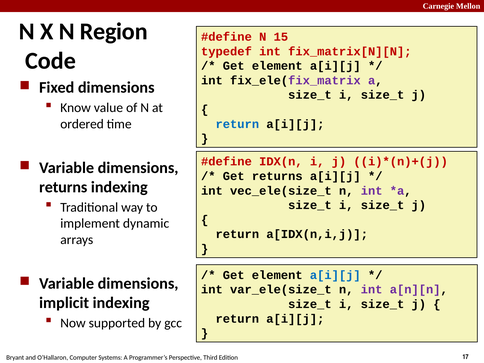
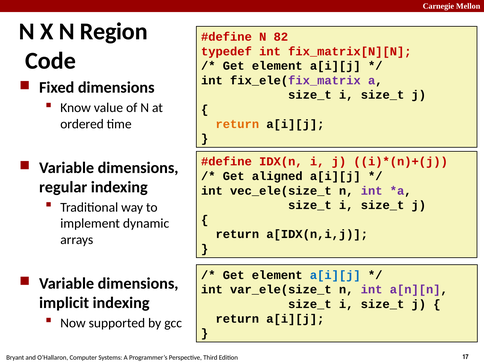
15: 15 -> 82 (281, 37)
return colour: blue -> orange (237, 124)
Get returns: returns -> aligned (277, 176)
returns: returns -> regular (63, 187)
